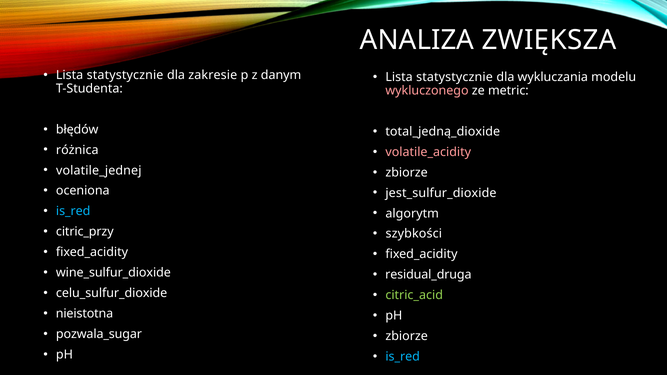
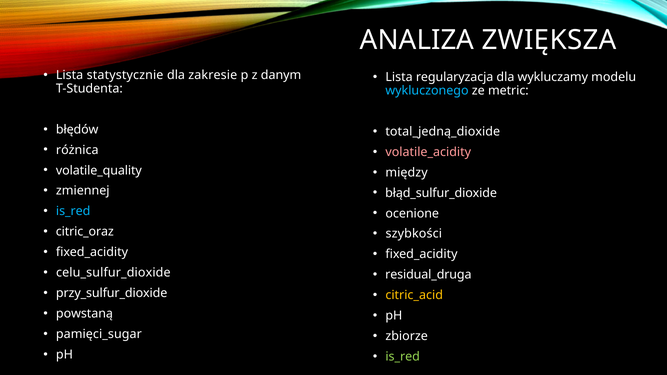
statystycznie: statystycznie -> regularyzacja (455, 77)
wykluczania: wykluczania -> wykluczamy (553, 77)
wykluczonego colour: pink -> light blue (427, 91)
volatile_jednej: volatile_jednej -> volatile_quality (99, 170)
zbiorze: zbiorze -> między (407, 173)
oceniona: oceniona -> zmiennej (83, 191)
jest_sulfur_dioxide: jest_sulfur_dioxide -> błąd_sulfur_dioxide (441, 193)
algorytm: algorytm -> ocenione (412, 213)
citric_przy: citric_przy -> citric_oraz (85, 232)
wine_sulfur_dioxide: wine_sulfur_dioxide -> celu_sulfur_dioxide (113, 273)
celu_sulfur_dioxide: celu_sulfur_dioxide -> przy_sulfur_dioxide (112, 293)
citric_acid colour: light green -> yellow (414, 295)
nieistotna: nieistotna -> powstaną (84, 314)
pozwala_sugar: pozwala_sugar -> pamięci_sugar (99, 334)
is_red colour: light blue -> light green (403, 357)
